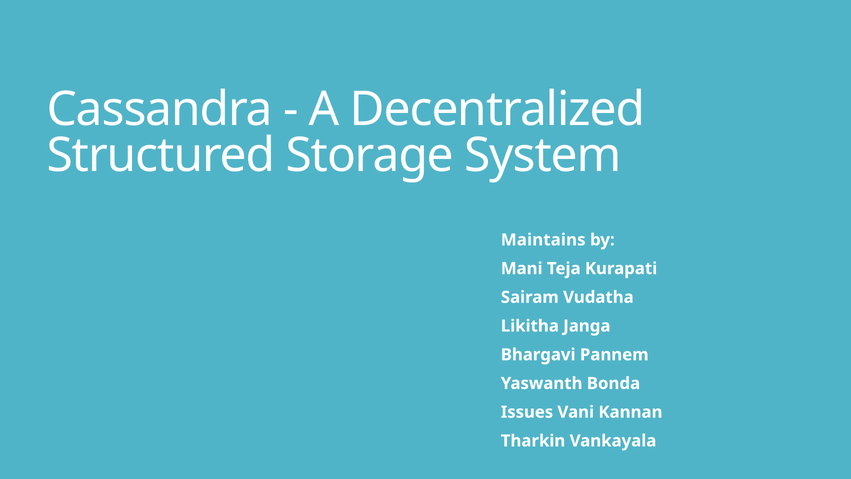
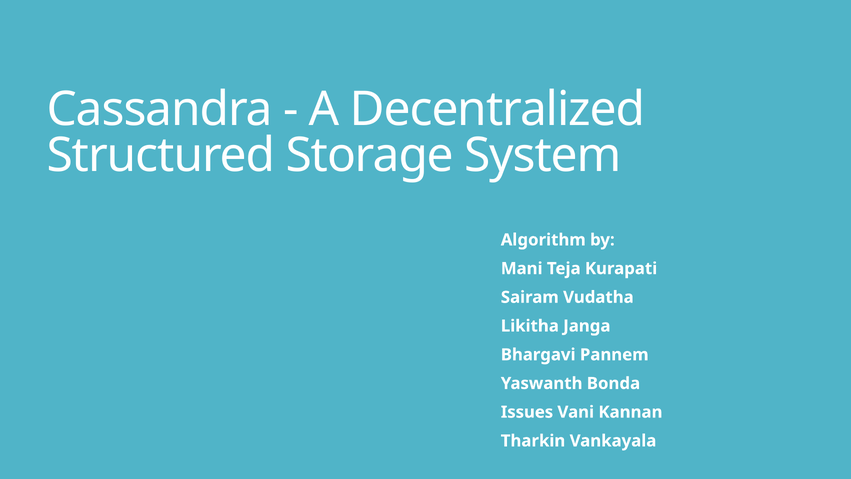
Maintains: Maintains -> Algorithm (543, 240)
